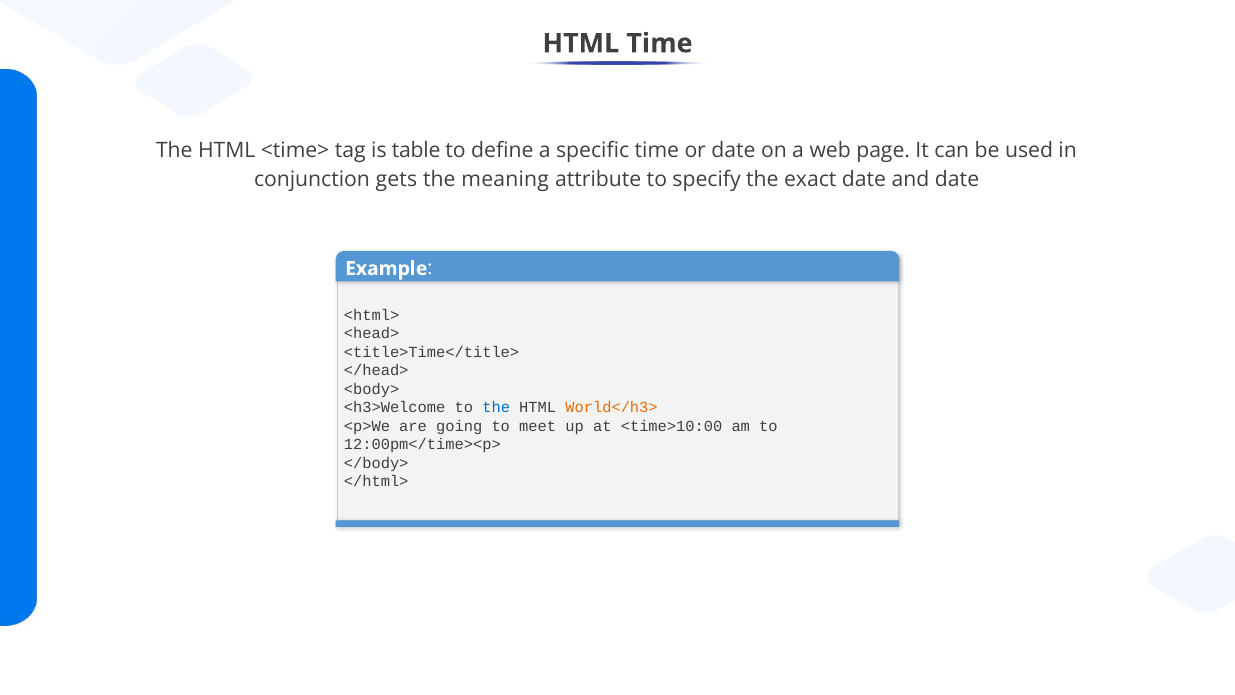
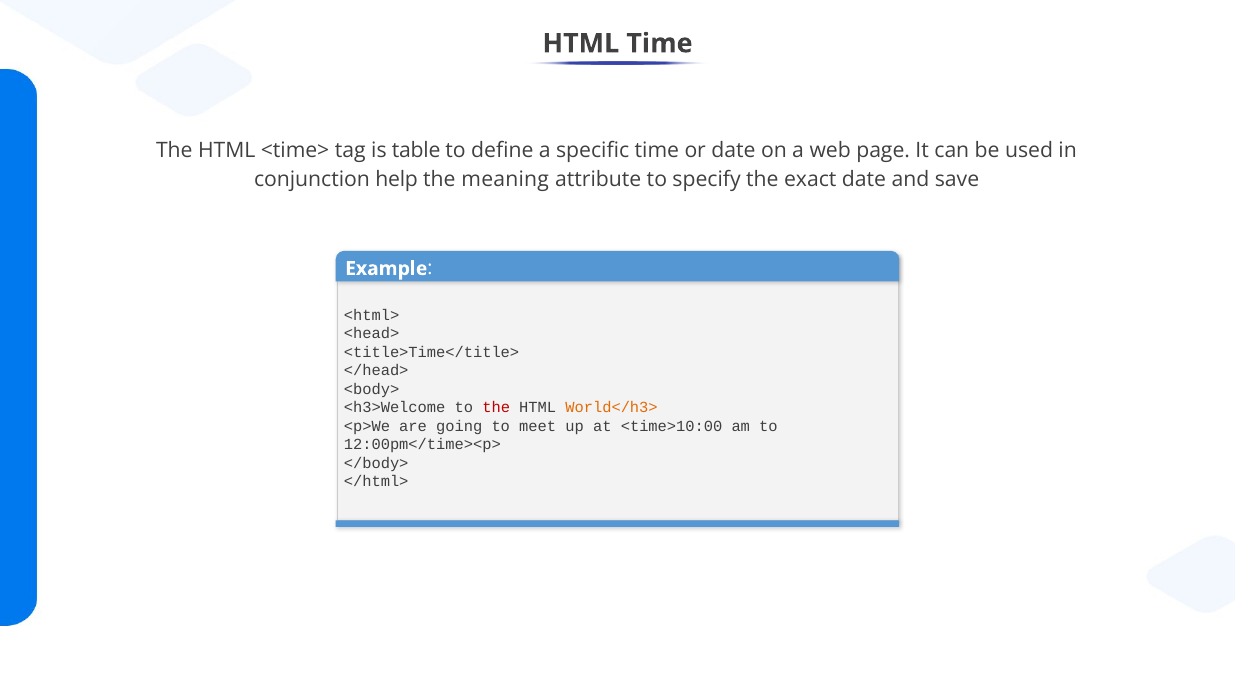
gets: gets -> help (397, 179)
and date: date -> save (957, 179)
the colour: blue -> red (496, 407)
